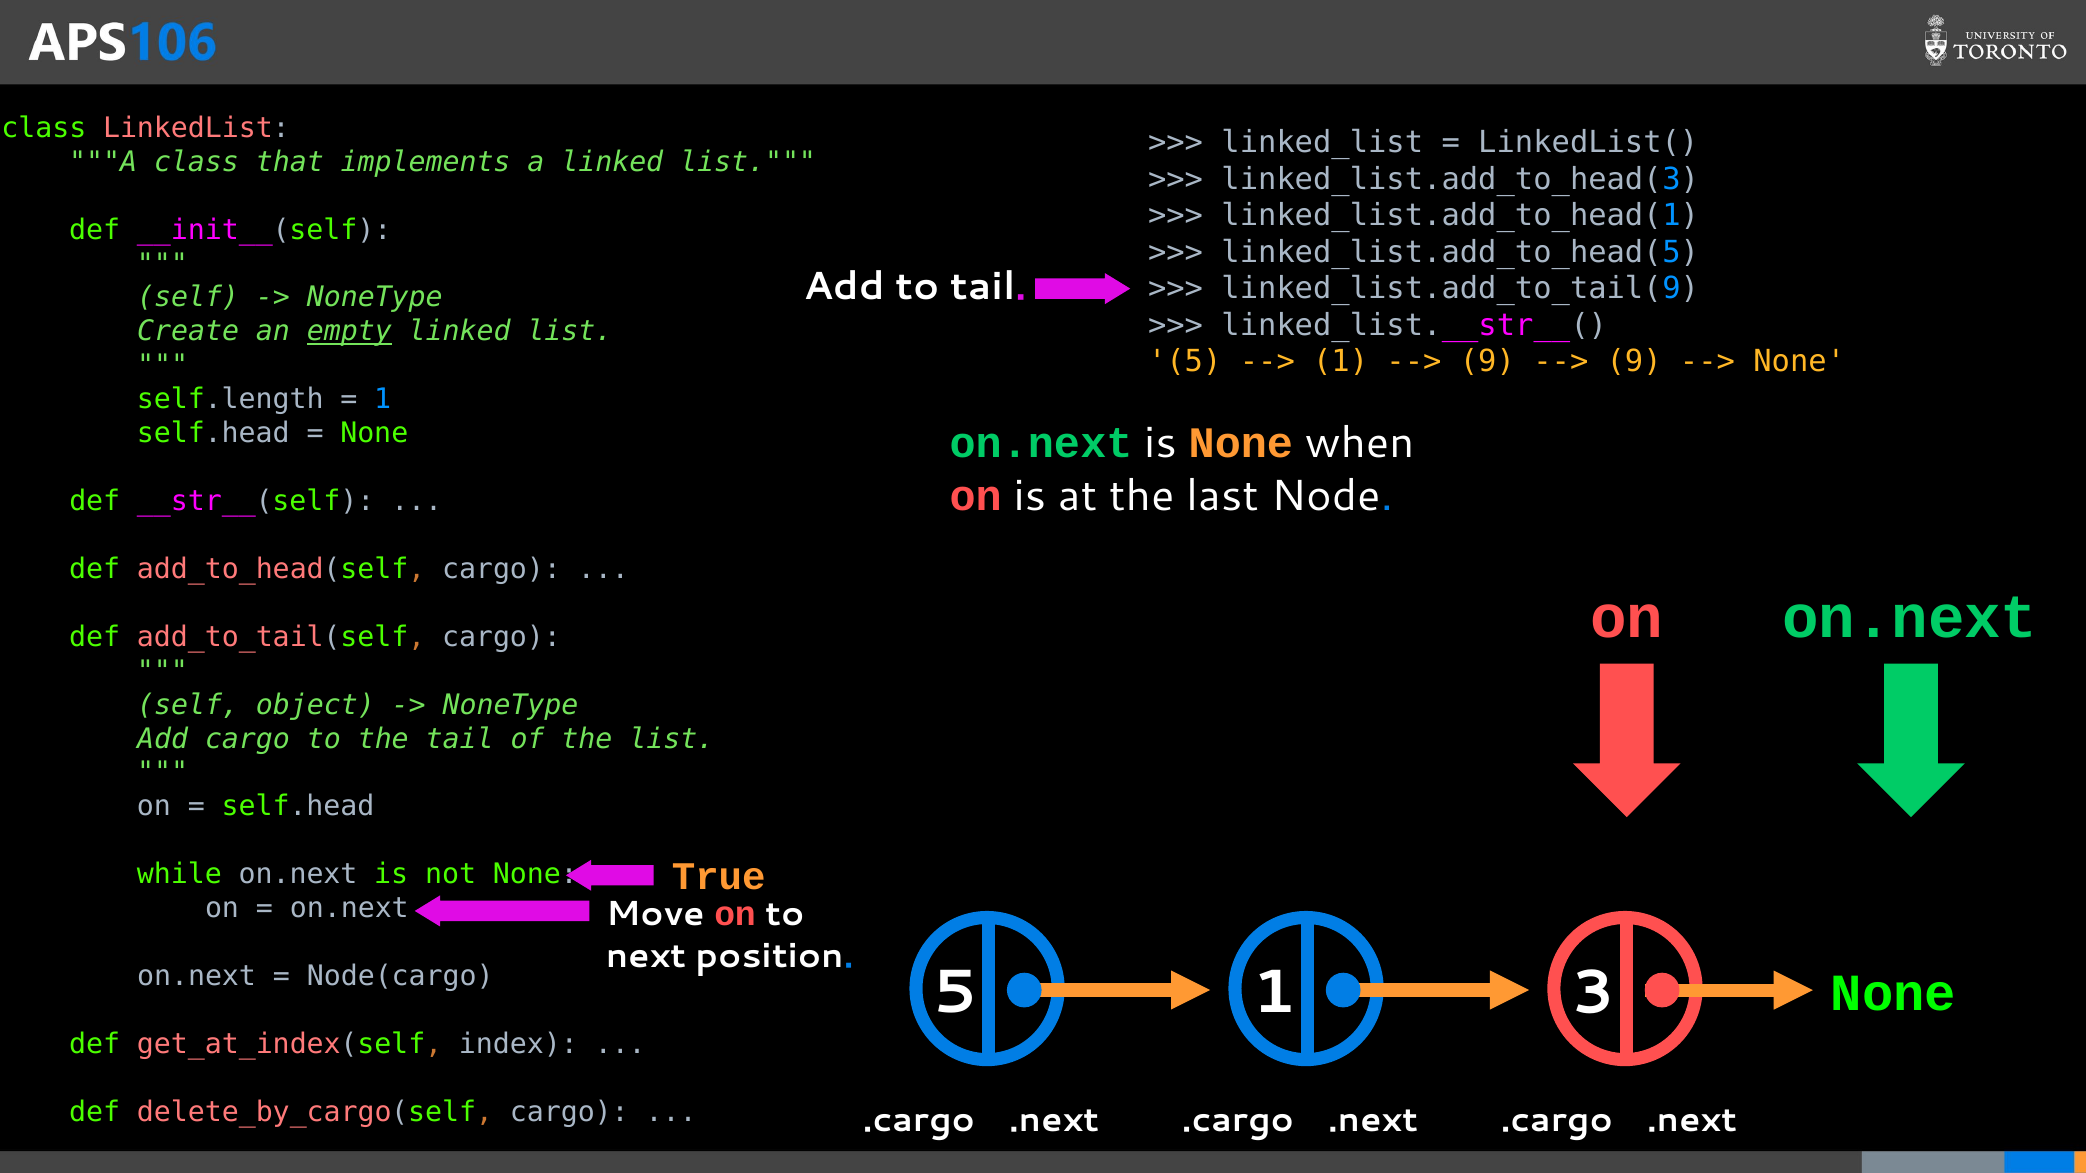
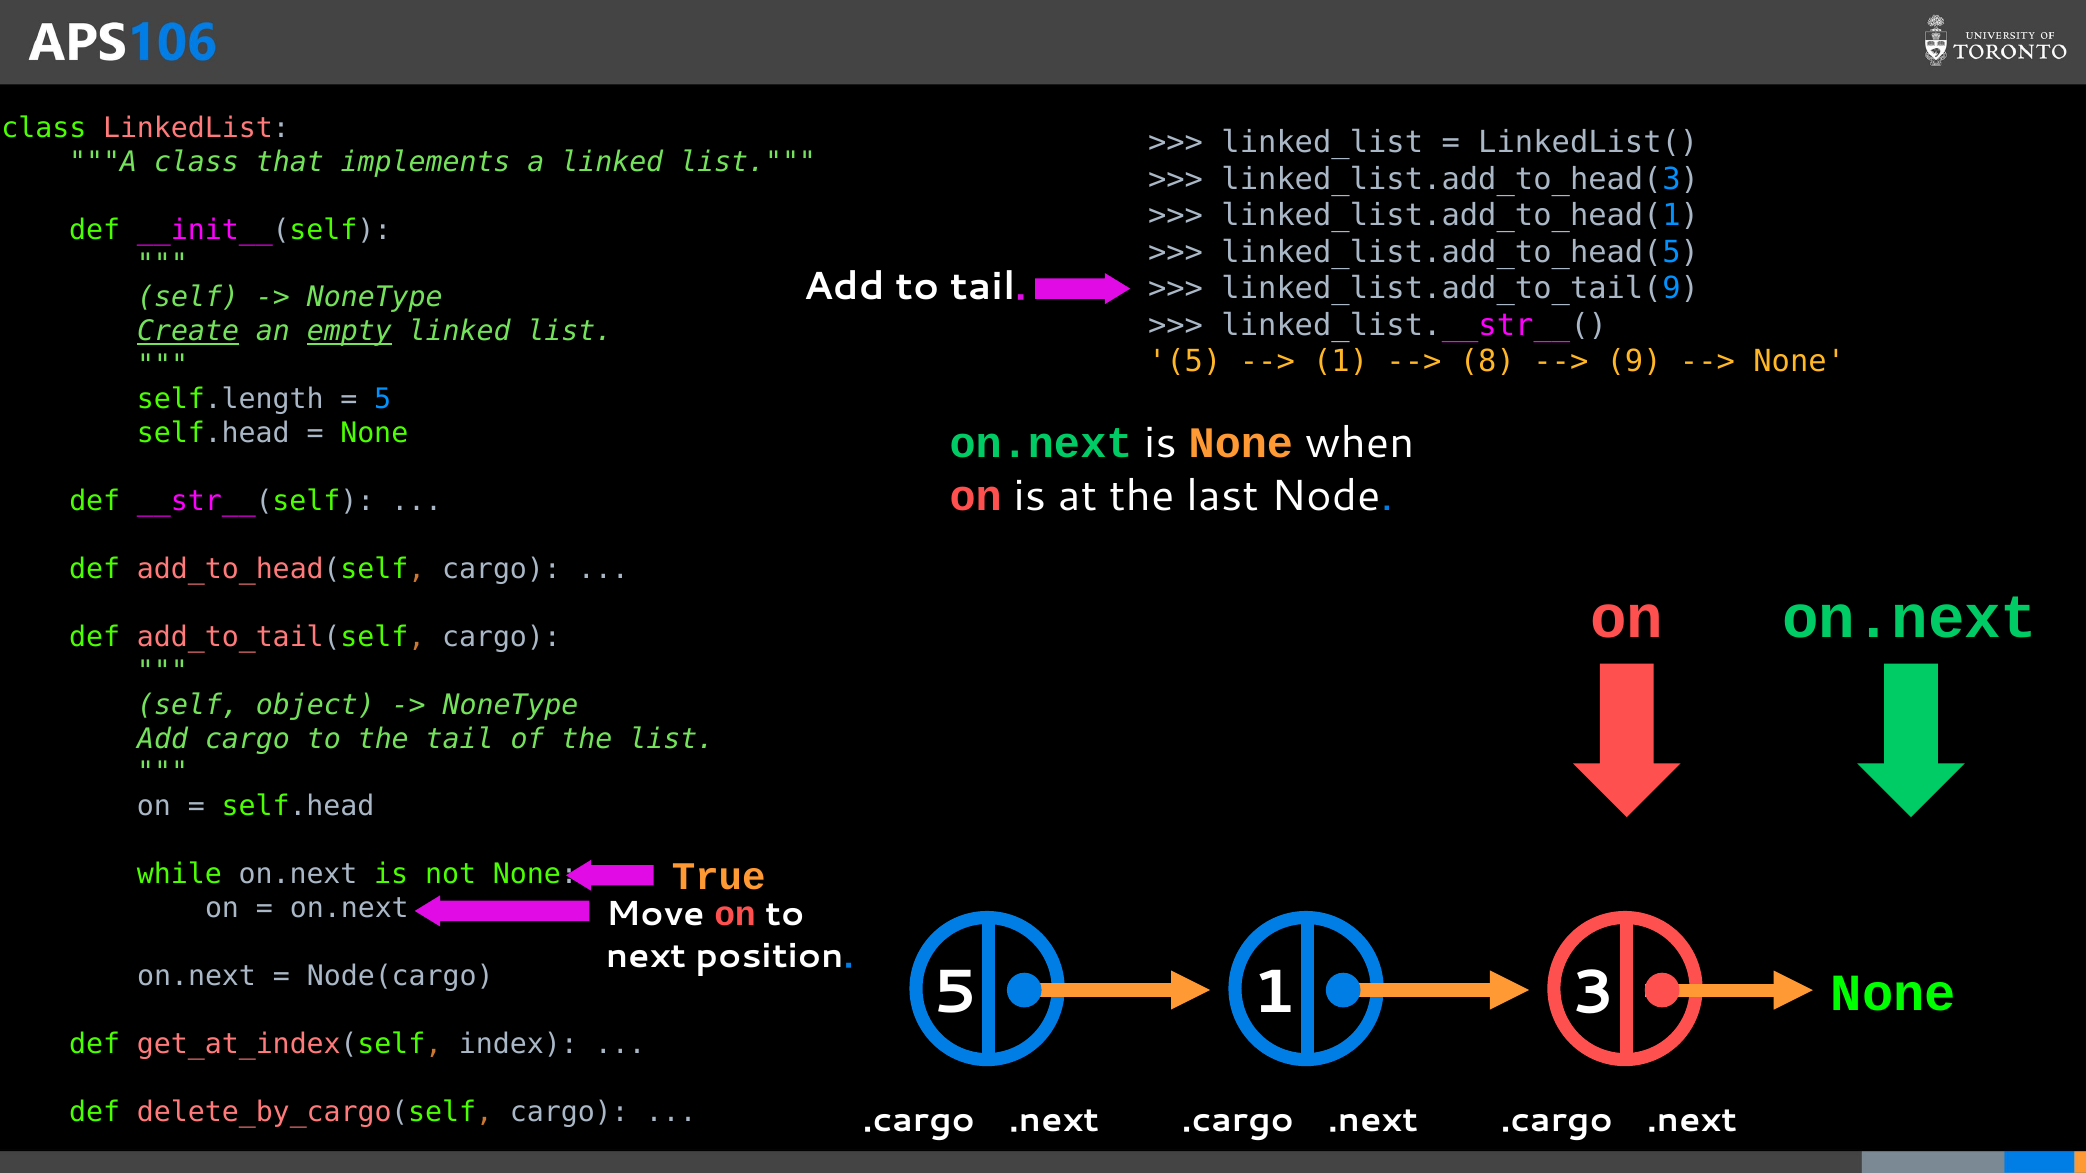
Create underline: none -> present (188, 332)
9: 9 -> 8 (1487, 362)
1: 1 -> 5 (383, 400)
